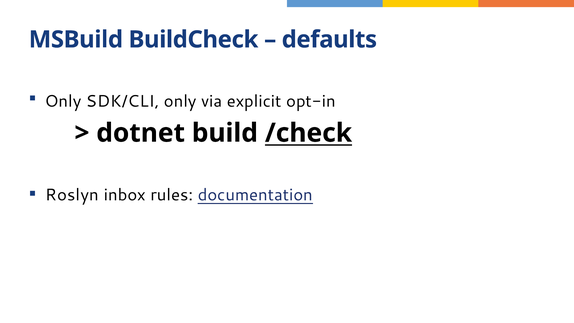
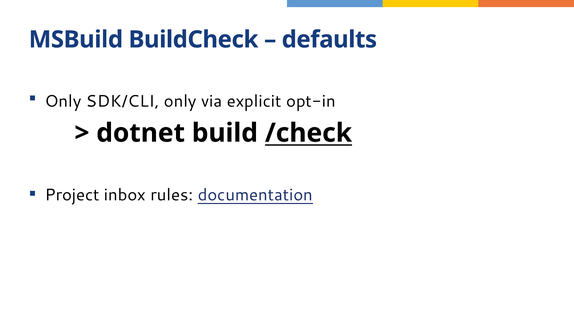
Roslyn: Roslyn -> Project (72, 195)
